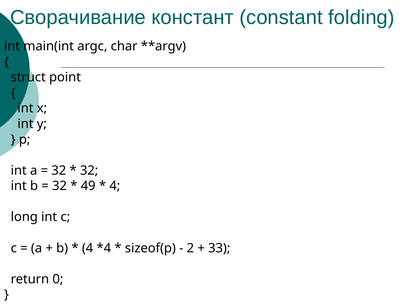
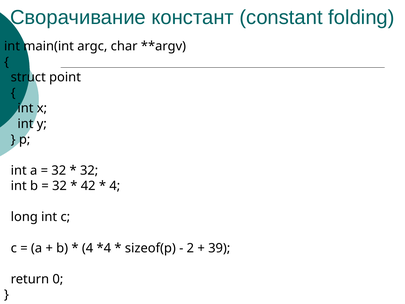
49: 49 -> 42 (88, 186)
33: 33 -> 39 (219, 248)
